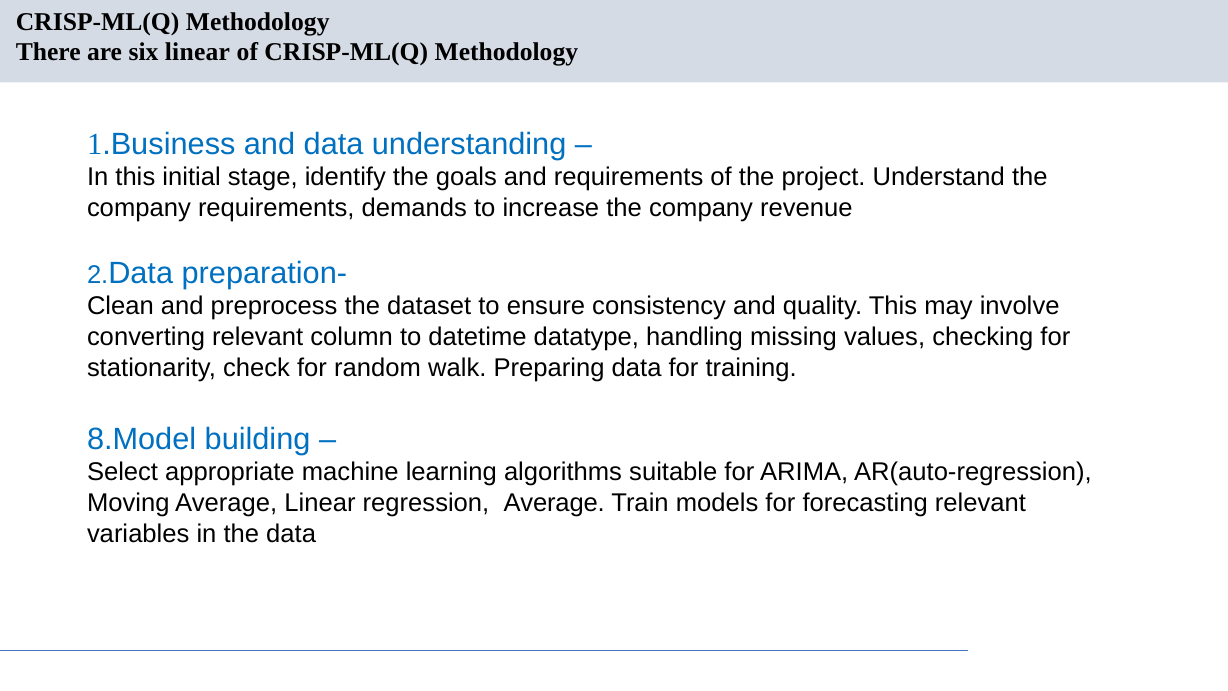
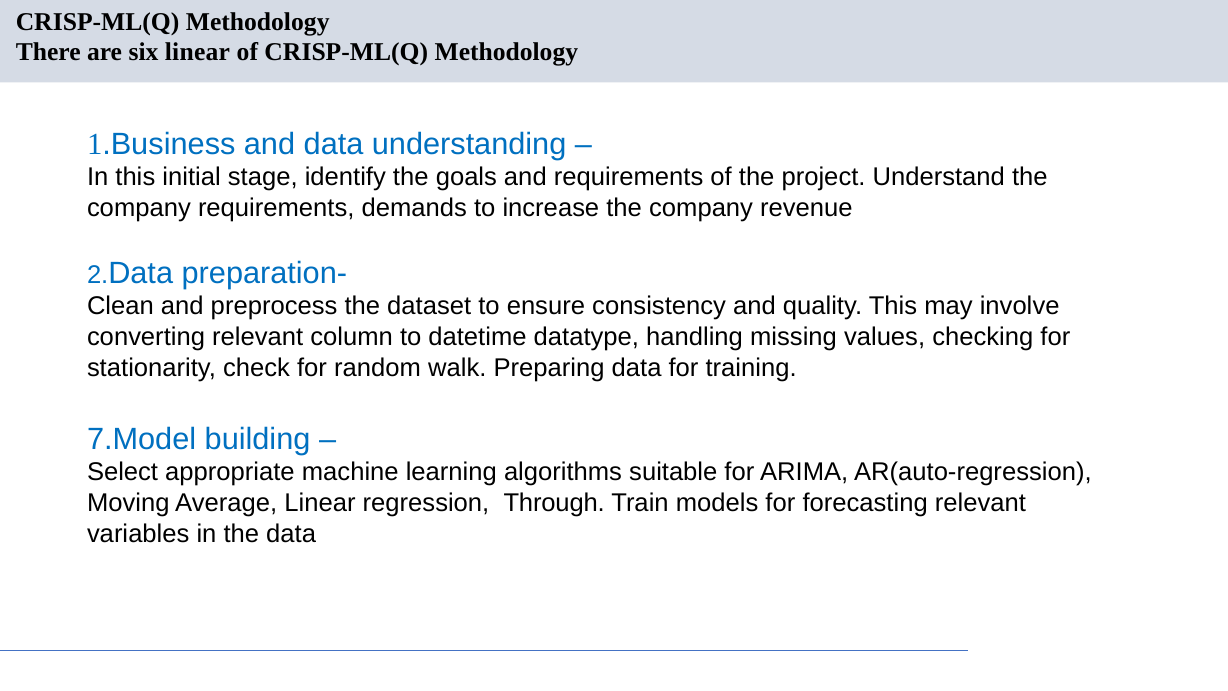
8.Model: 8.Model -> 7.Model (142, 439)
regression Average: Average -> Through (554, 503)
